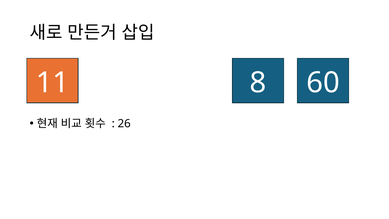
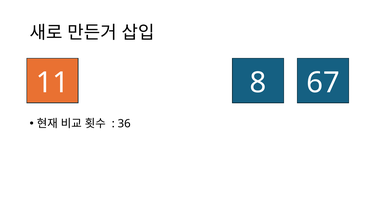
60: 60 -> 67 (323, 83)
26: 26 -> 36 (124, 123)
